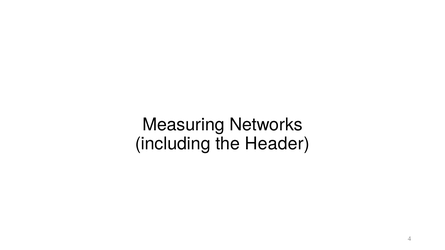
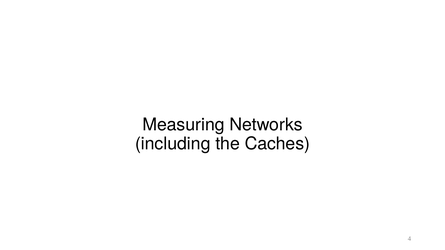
Header: Header -> Caches (277, 144)
